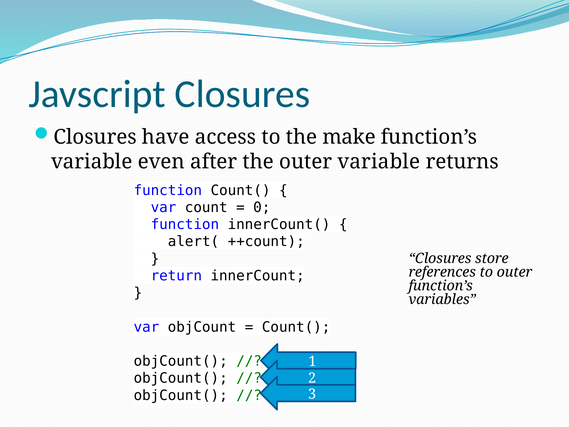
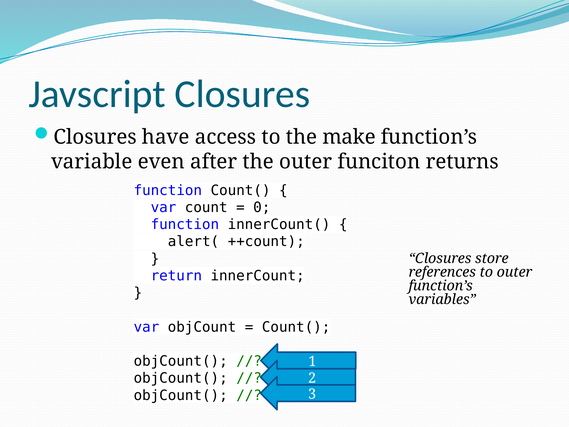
outer variable: variable -> funciton (379, 162)
